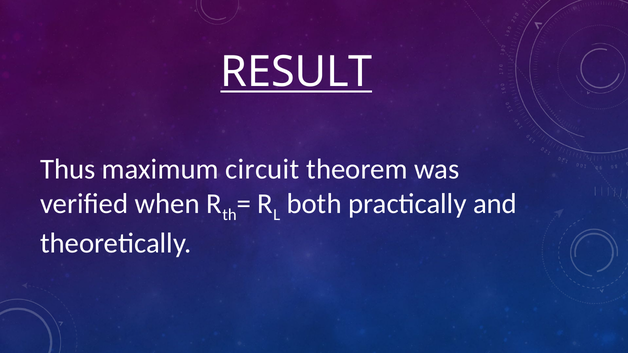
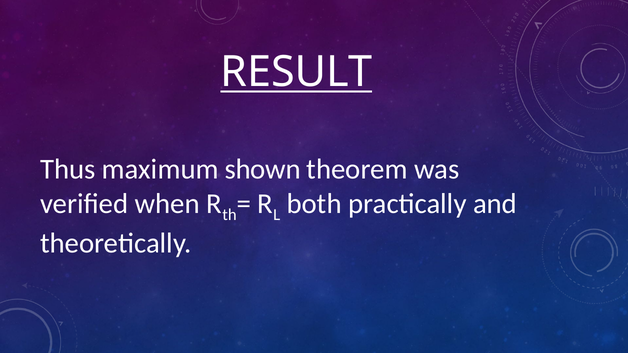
circuit: circuit -> shown (263, 169)
